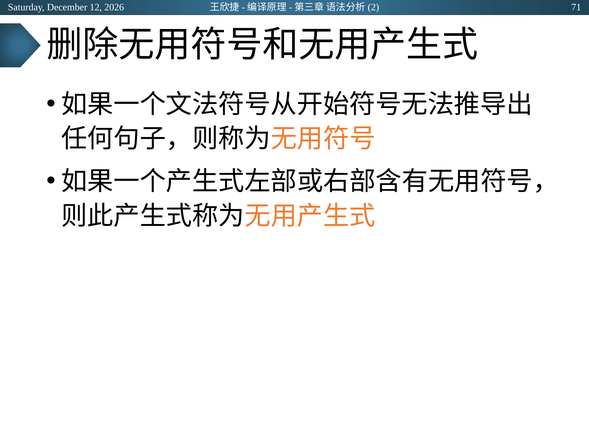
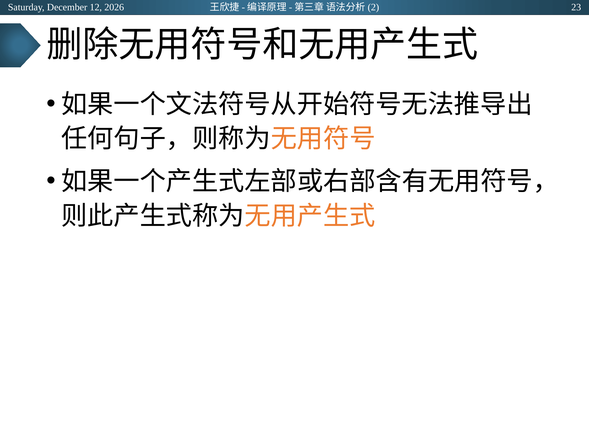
71: 71 -> 23 (576, 7)
